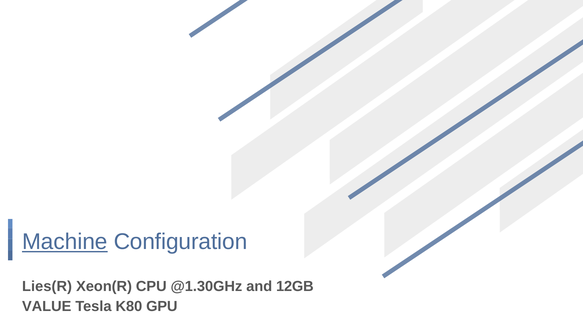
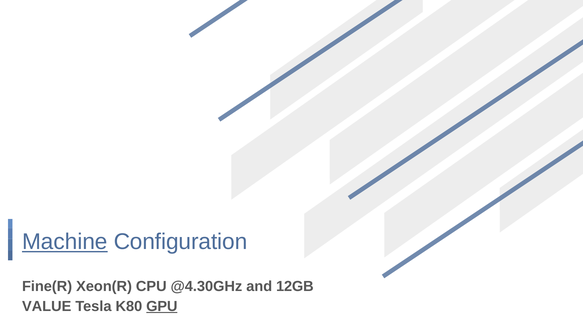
Lies(R: Lies(R -> Fine(R (47, 286)
@1.30GHz: @1.30GHz -> @4.30GHz (206, 286)
GPU underline: none -> present (162, 306)
